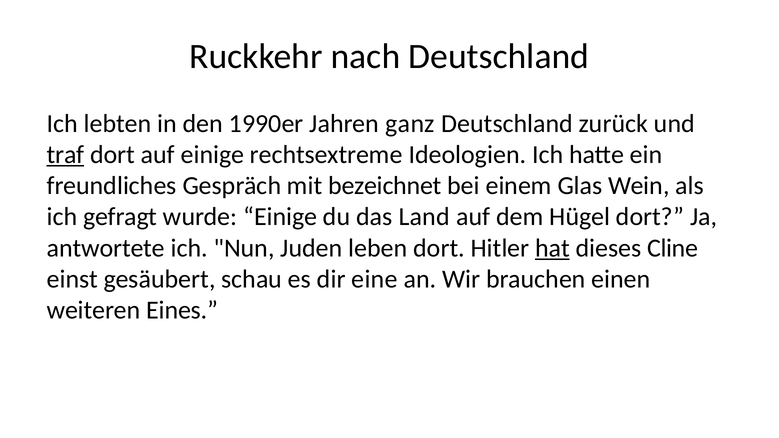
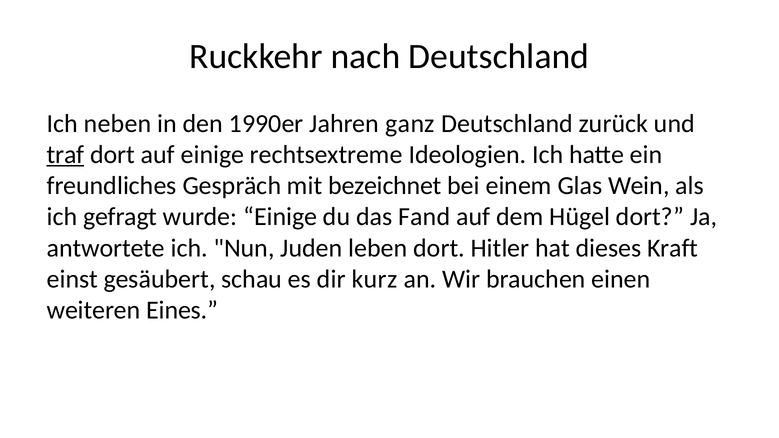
lebten: lebten -> neben (118, 124)
Land: Land -> Fand (424, 217)
hat underline: present -> none (553, 248)
Cline: Cline -> Kraft (673, 248)
eine: eine -> kurz (375, 279)
